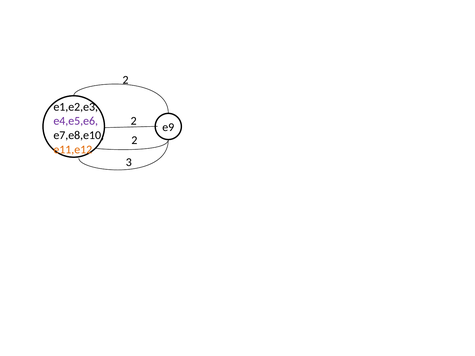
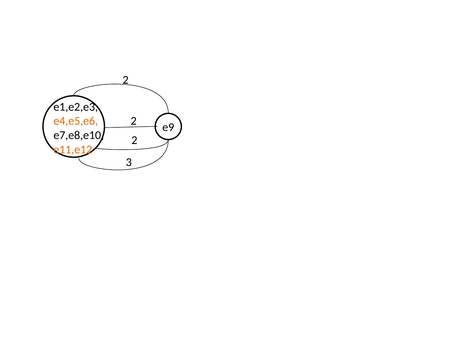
e4,e5,e6 colour: purple -> orange (76, 121)
